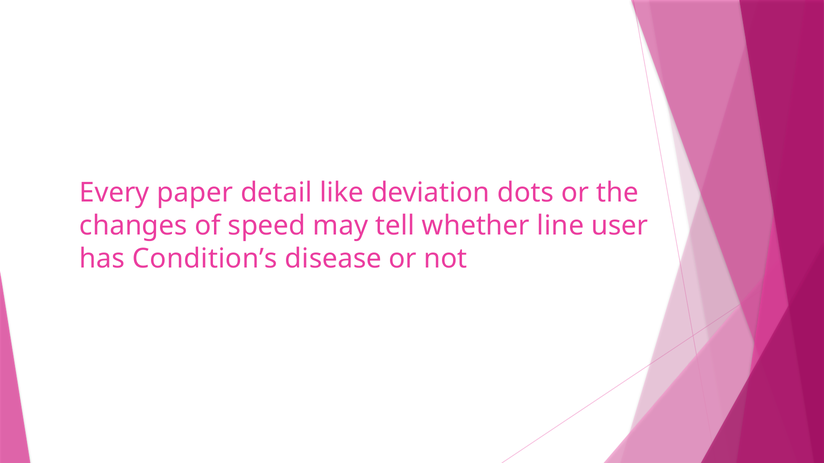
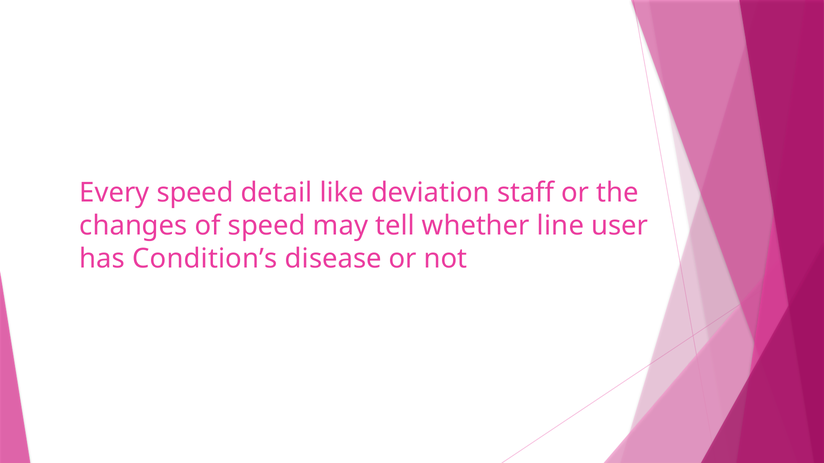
Every paper: paper -> speed (195, 193)
dots: dots -> staff (526, 193)
